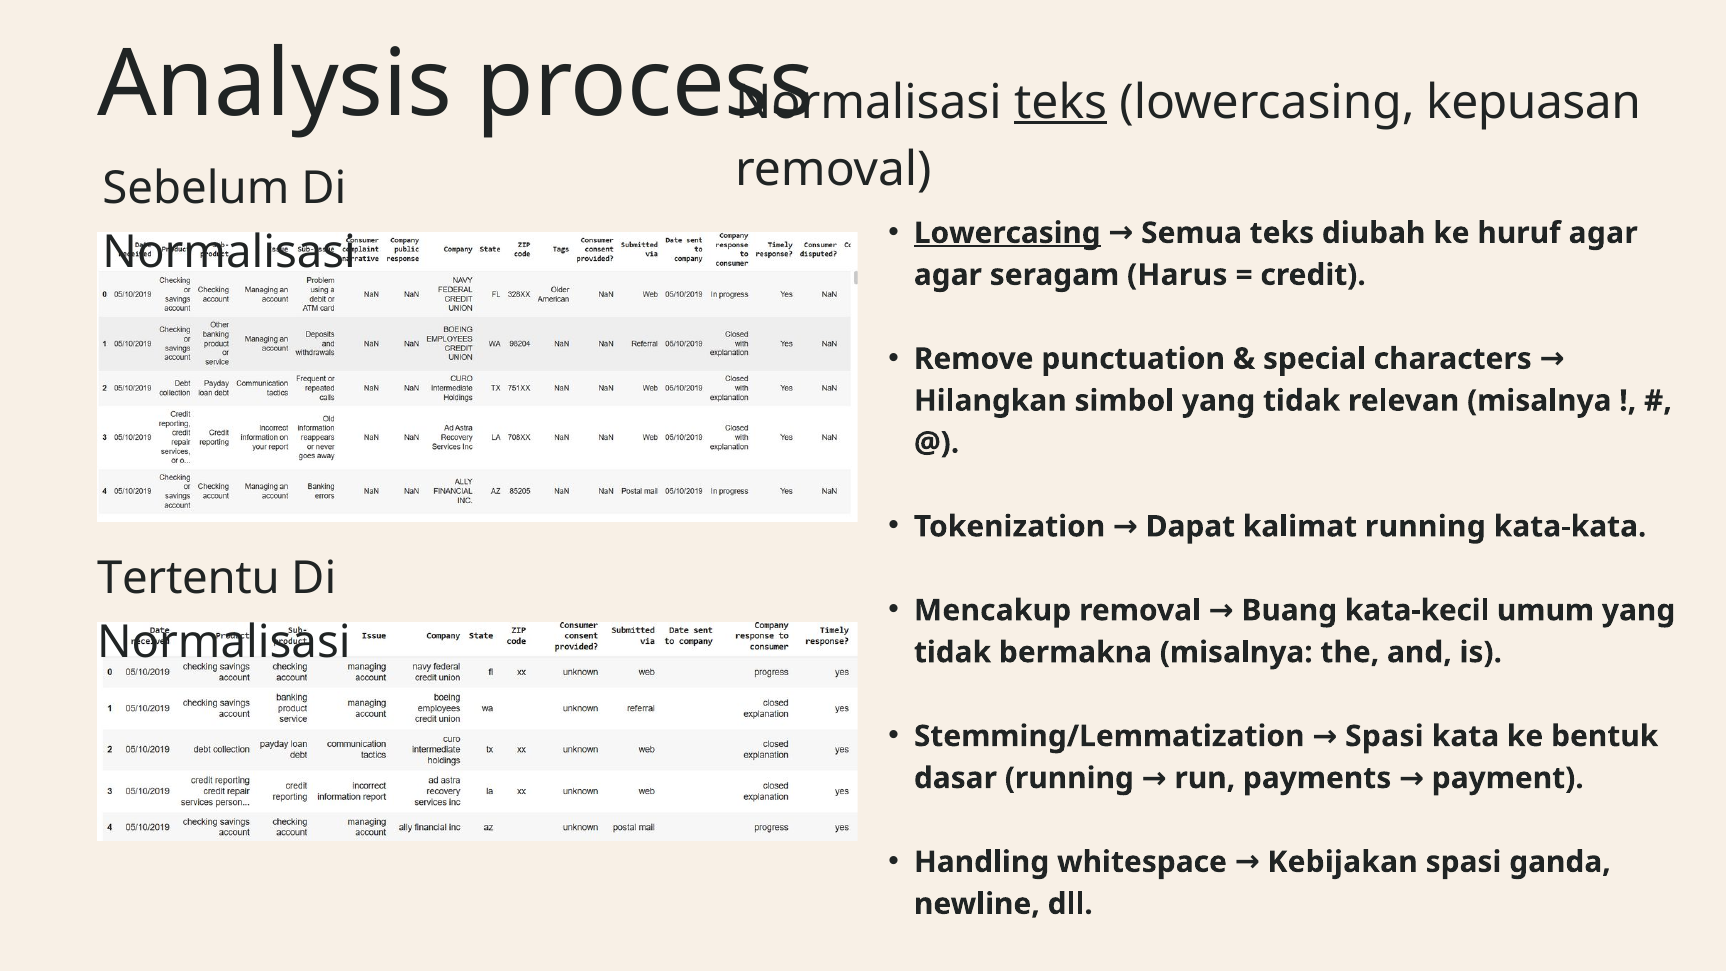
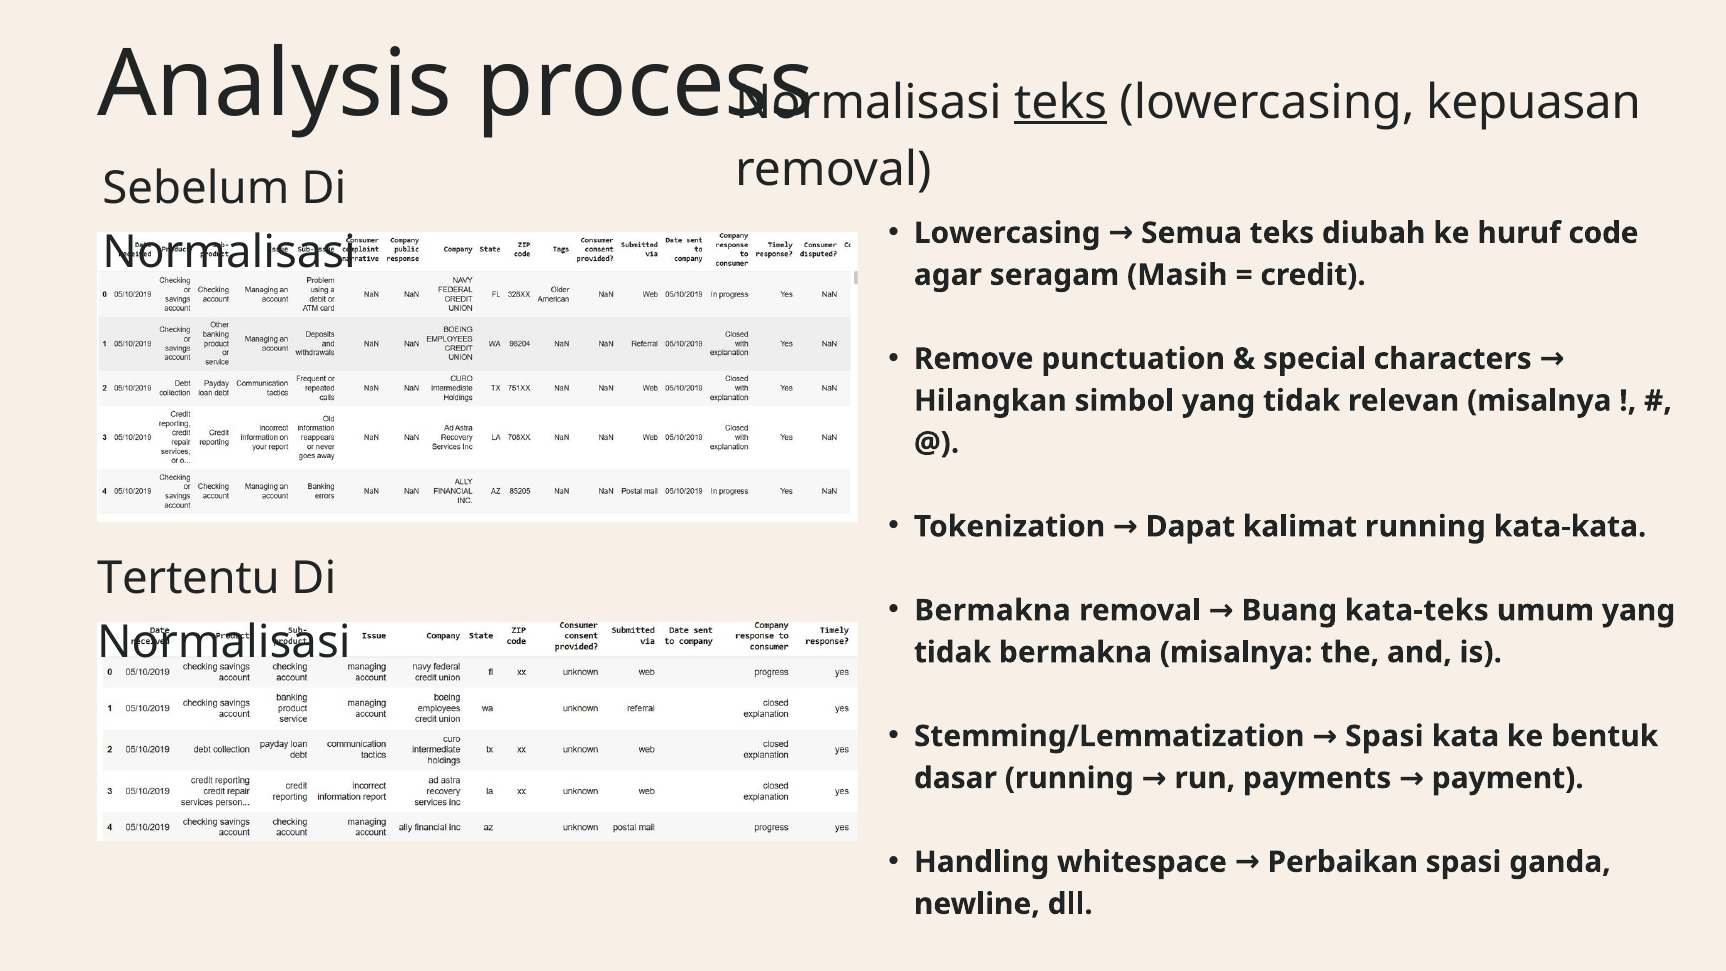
Lowercasing underline: present -> none (1007, 233)
huruf agar: agar -> code (1603, 233)
Harus: Harus -> Masih (1177, 275)
Mencakup: Mencakup -> Bermakna (992, 610)
kata-kecil: kata-kecil -> kata-teks (1417, 610)
Kebijakan: Kebijakan -> Perbaikan (1343, 862)
